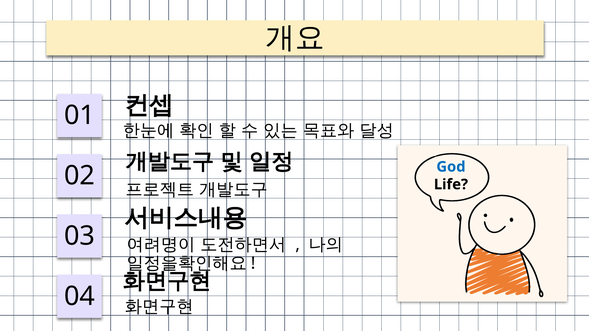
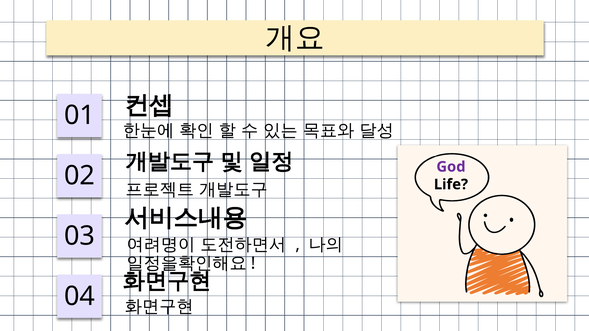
God colour: blue -> purple (451, 167)
